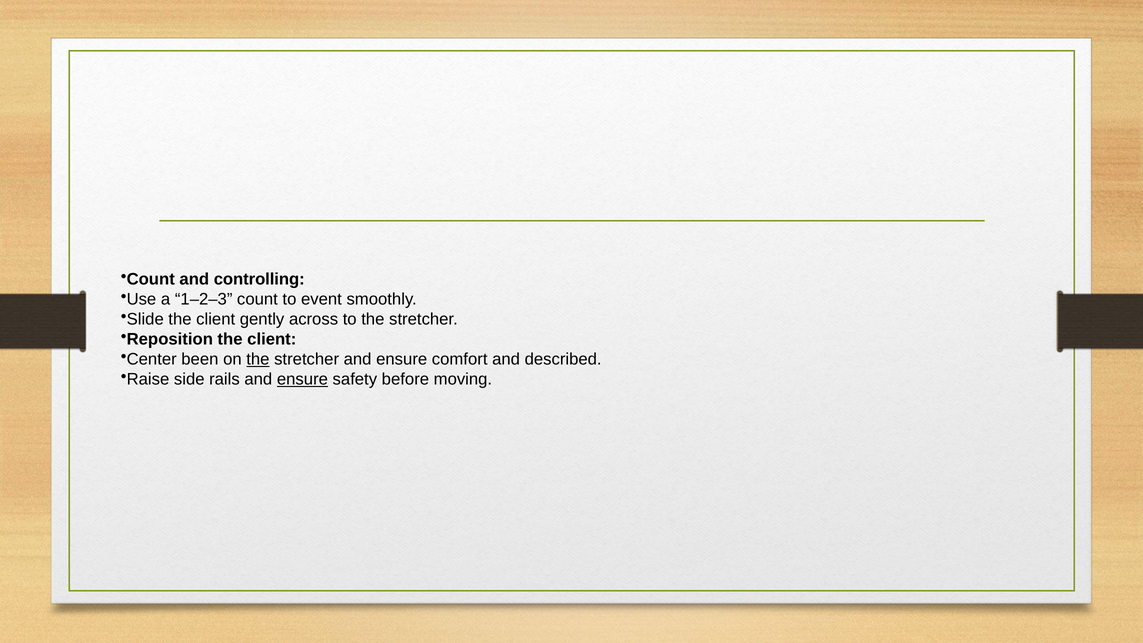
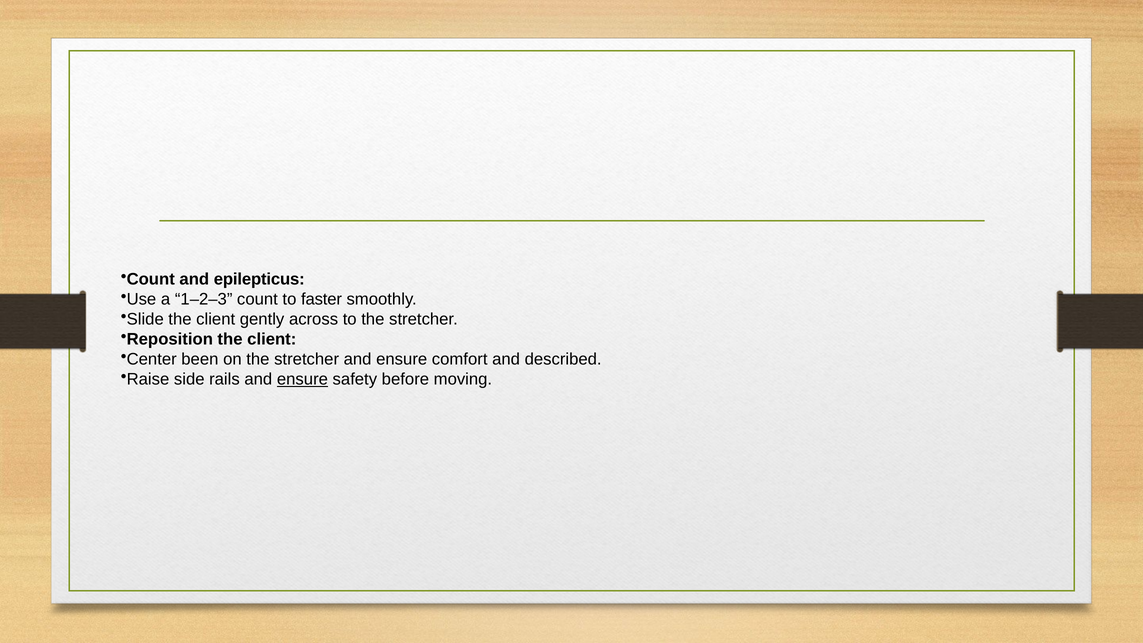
controlling: controlling -> epilepticus (259, 279)
event: event -> faster (322, 299)
the underline: present -> none (258, 359)
